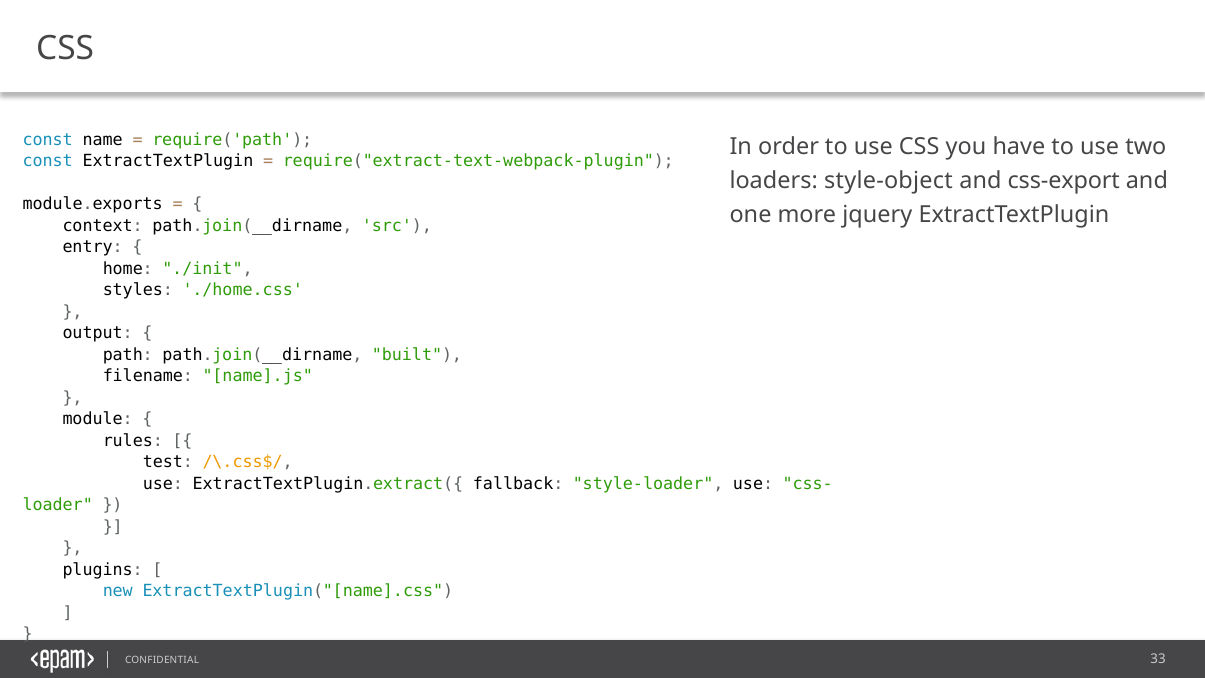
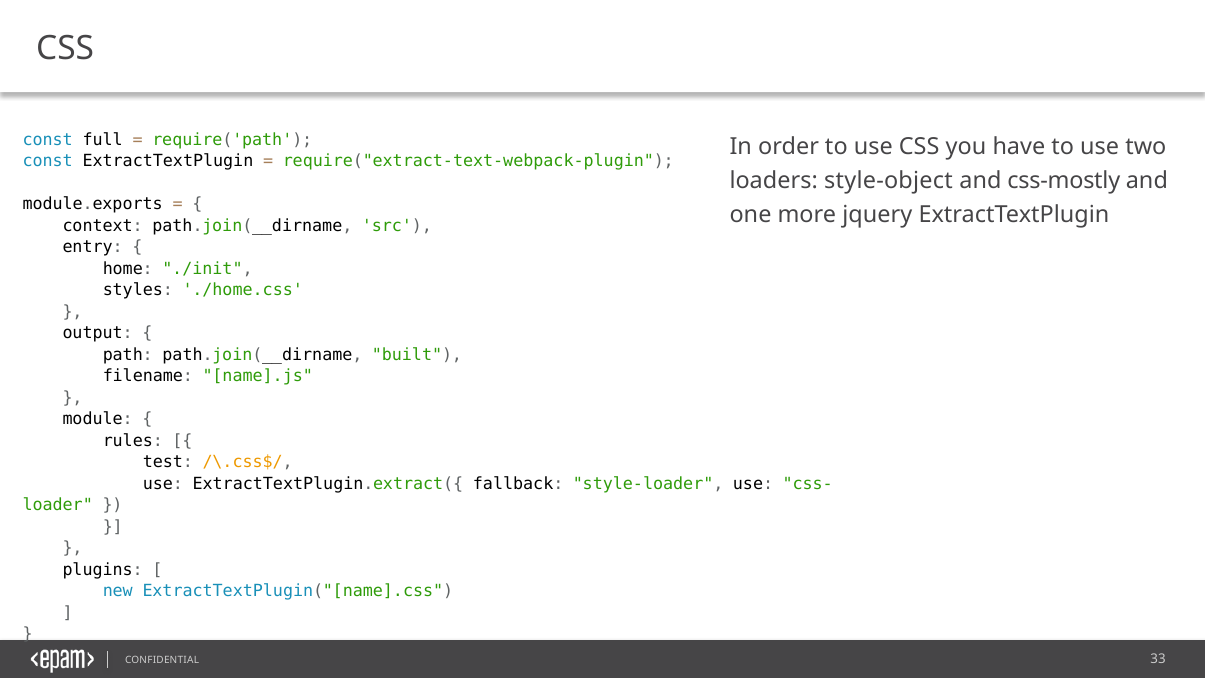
name: name -> full (103, 140)
css-export: css-export -> css-mostly (1064, 181)
